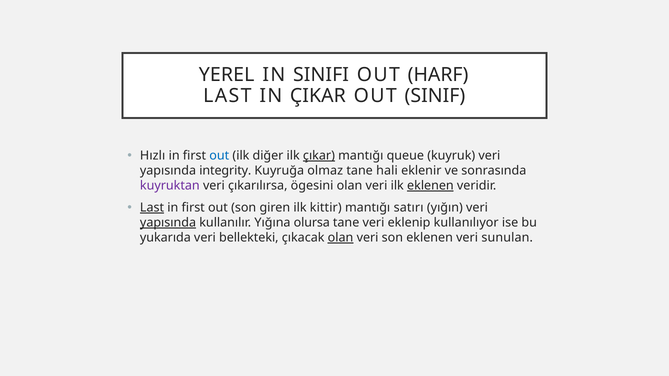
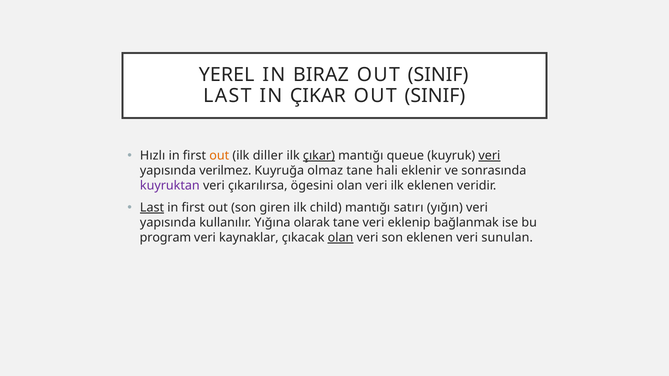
SINIFI: SINIFI -> BIRAZ (321, 75)
HARF: HARF -> SINIF (438, 75)
out colour: blue -> orange (219, 156)
diğer: diğer -> diller (268, 156)
veri underline: none -> present (489, 156)
integrity: integrity -> verilmez (225, 171)
eklenen underline: present -> none (430, 186)
kittir: kittir -> child (326, 208)
yapısında underline: present -> none (168, 223)
olursa: olursa -> olarak (312, 223)
kullanılıyor: kullanılıyor -> bağlanmak (466, 223)
yukarıda: yukarıda -> program (165, 238)
bellekteki: bellekteki -> kaynaklar (249, 238)
